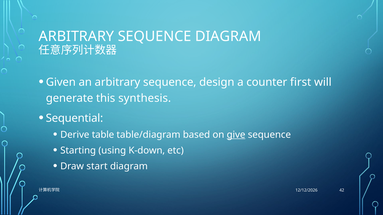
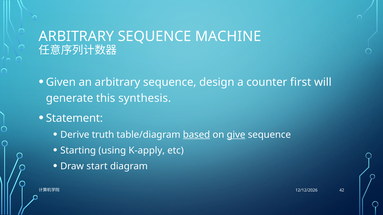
SEQUENCE DIAGRAM: DIAGRAM -> MACHINE (228, 37)
Sequential: Sequential -> Statement (74, 118)
table: table -> truth (103, 135)
based underline: none -> present (196, 135)
K-down: K-down -> K-apply (147, 151)
